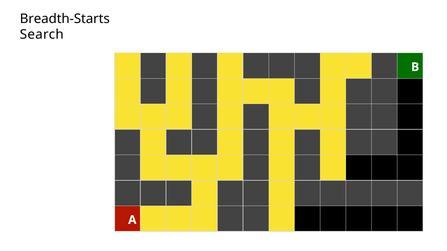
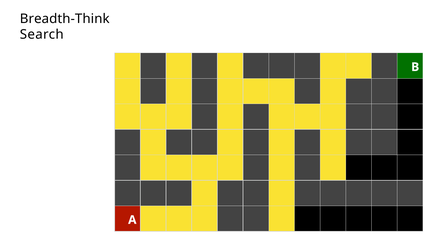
Breadth-Starts: Breadth-Starts -> Breadth-Think (65, 19)
